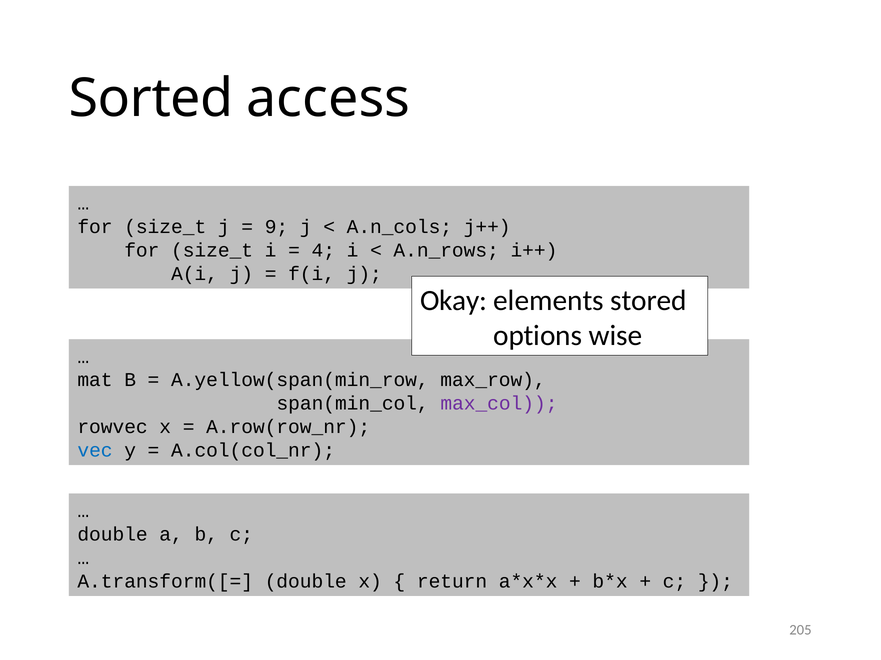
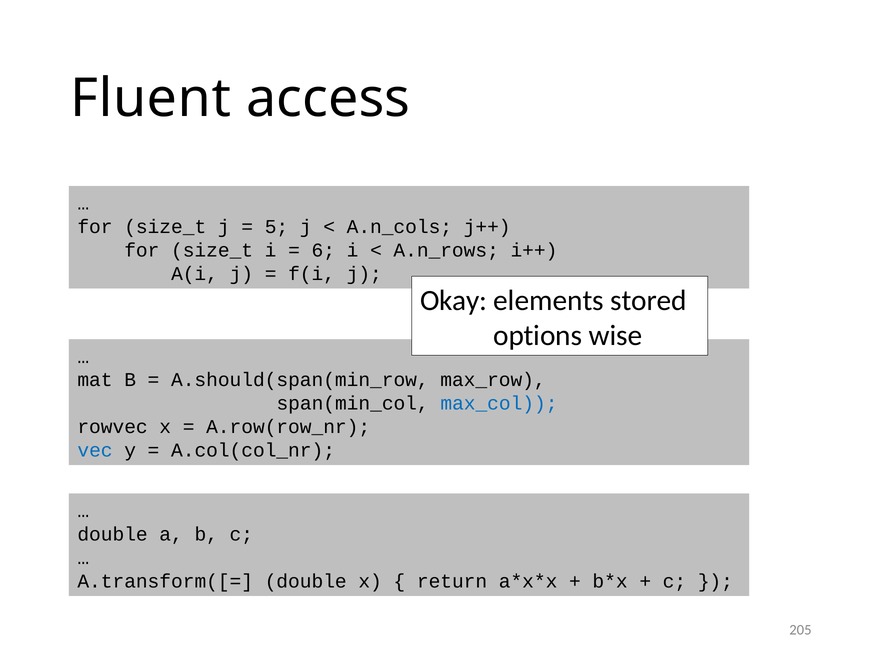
Sorted: Sorted -> Fluent (151, 99)
9: 9 -> 5 (276, 227)
4: 4 -> 6 (323, 251)
A.yellow(span(min_row: A.yellow(span(min_row -> A.should(span(min_row (300, 380)
max_col colour: purple -> blue (499, 404)
